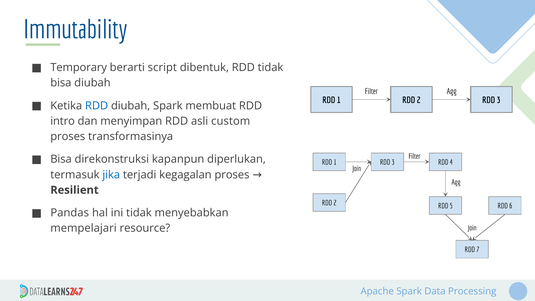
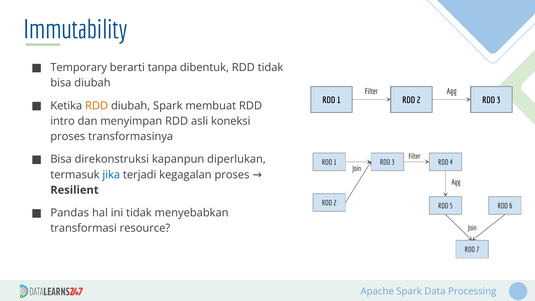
script: script -> tanpa (162, 68)
RDD colour: blue -> orange (97, 106)
custom: custom -> koneksi (231, 121)
mempelajari: mempelajari -> transformasi (84, 228)
